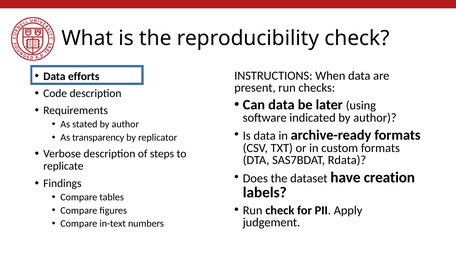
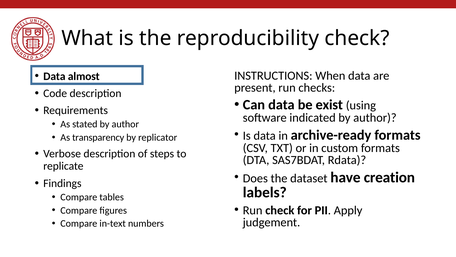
efforts: efforts -> almost (84, 76)
later: later -> exist (329, 105)
